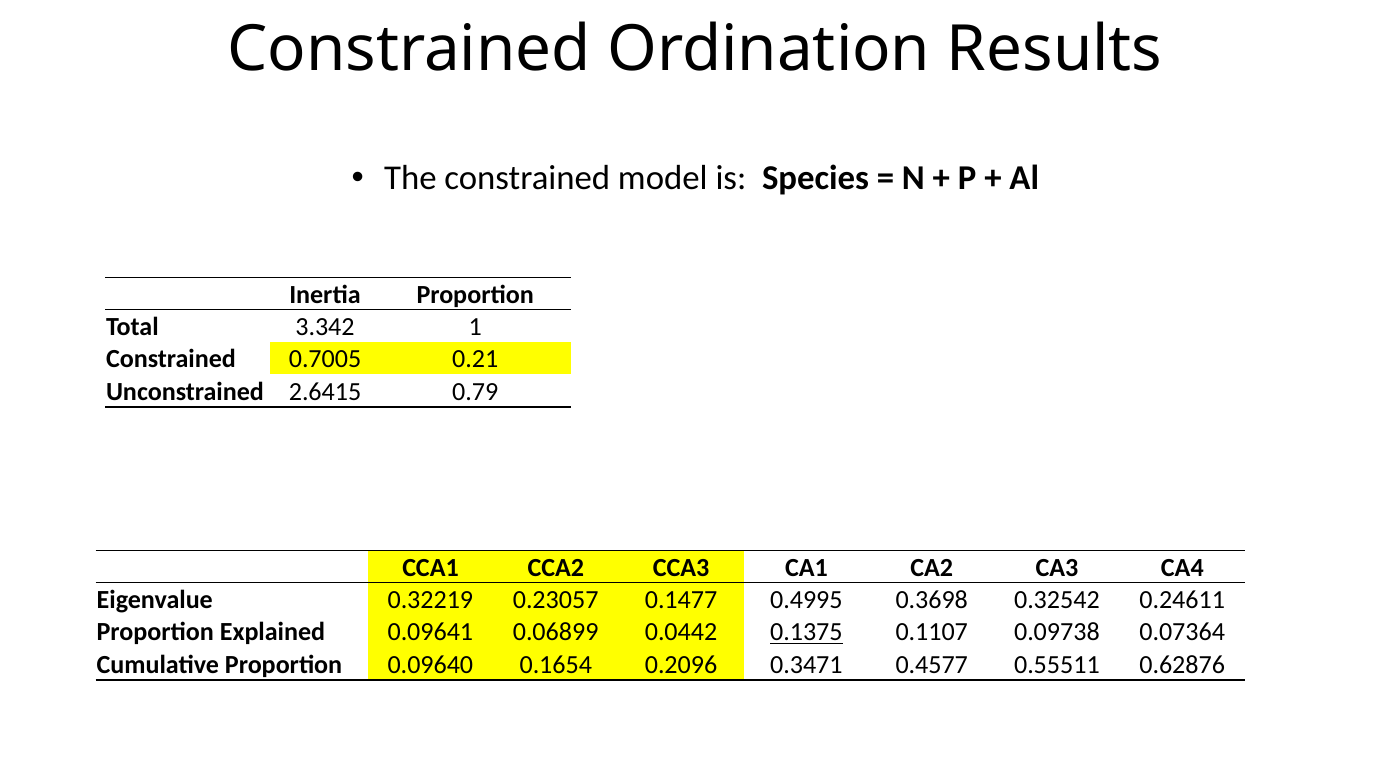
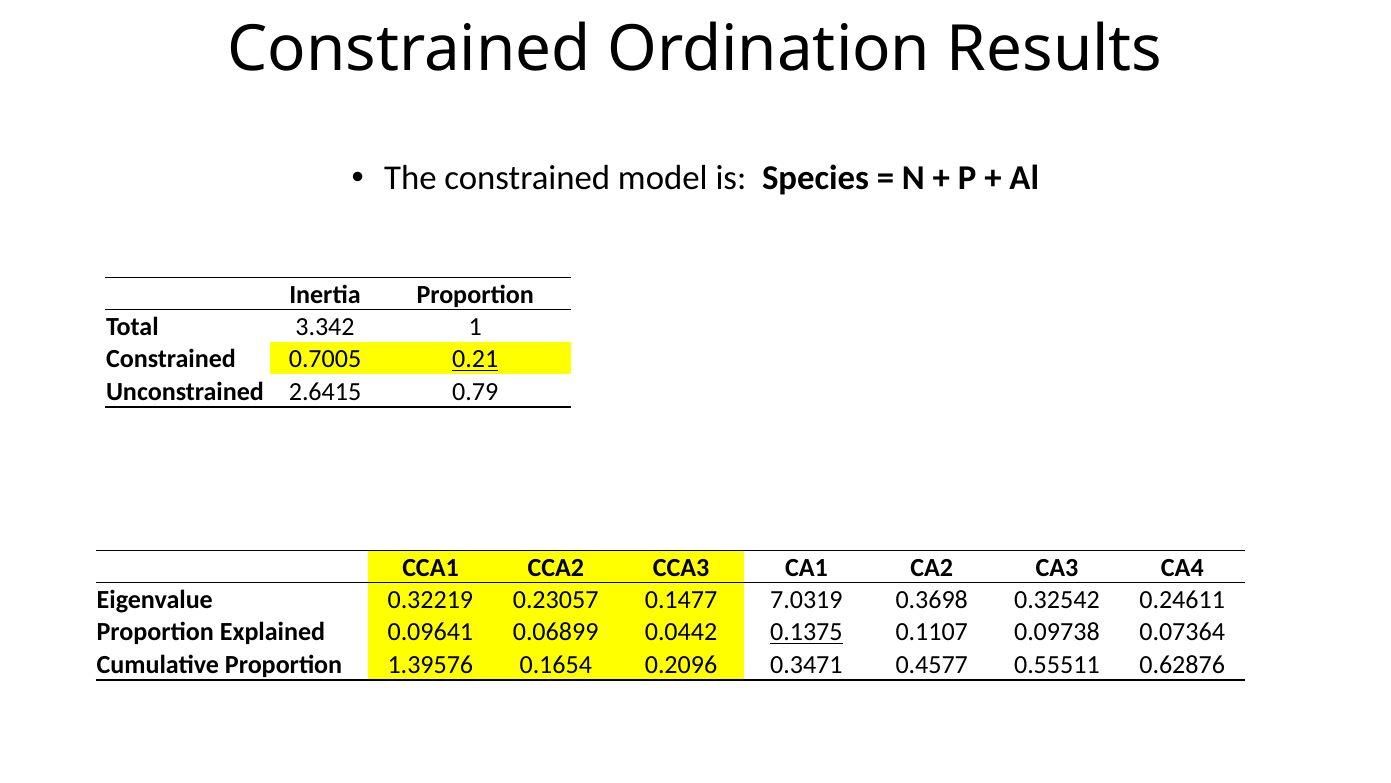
0.21 underline: none -> present (475, 359)
0.4995: 0.4995 -> 7.0319 (806, 600)
0.09640: 0.09640 -> 1.39576 (430, 664)
